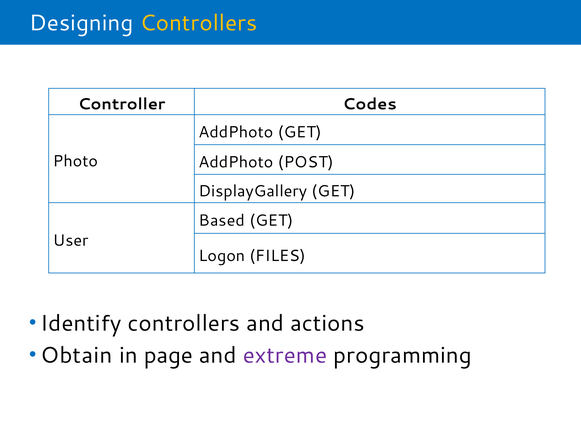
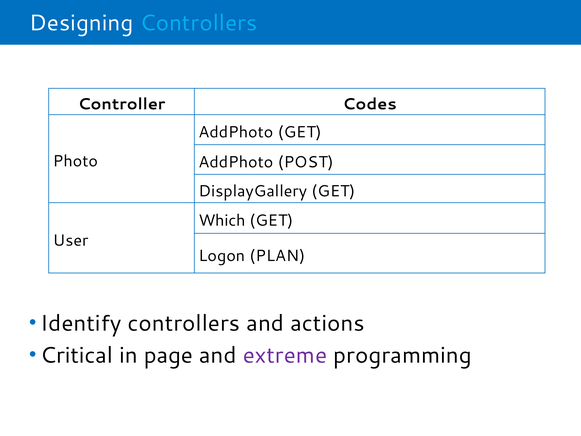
Controllers colour: yellow -> light blue (199, 23)
Based: Based -> Which (222, 220)
FILES: FILES -> PLAN (277, 256)
Obtain: Obtain -> Critical (77, 355)
